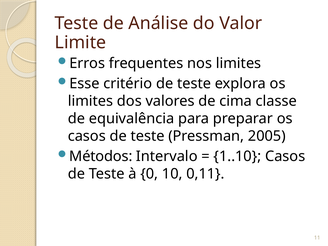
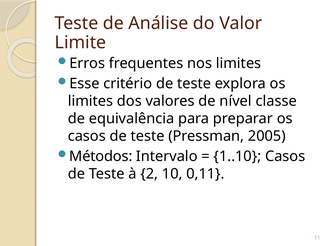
cima: cima -> nível (236, 101)
0: 0 -> 2 (149, 174)
